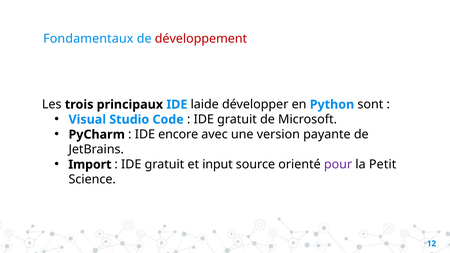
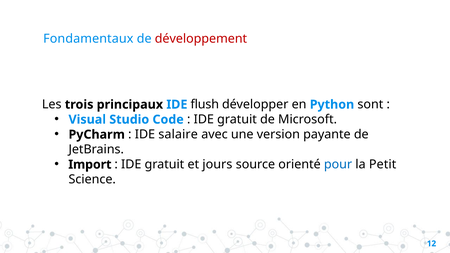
laide: laide -> flush (205, 105)
encore: encore -> salaire (178, 135)
input: input -> jours (217, 165)
pour colour: purple -> blue (338, 165)
